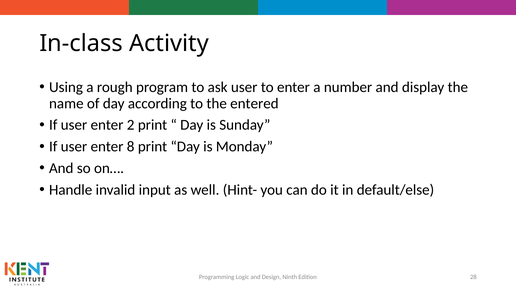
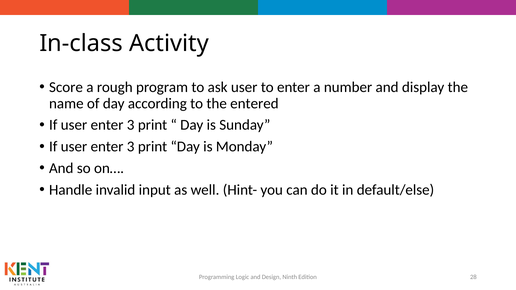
Using: Using -> Score (66, 87)
2: 2 -> 3 (131, 125)
8: 8 -> 3 (131, 147)
